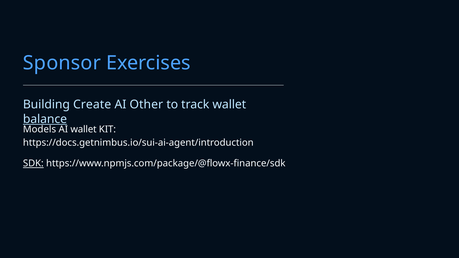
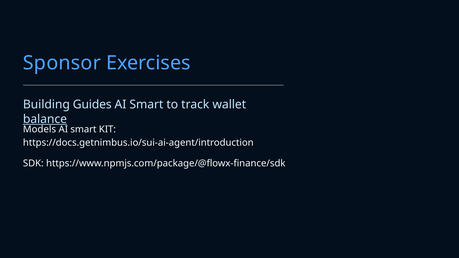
Create: Create -> Guides (92, 105)
Other: Other -> Smart (146, 105)
wallet: wallet -> smart (83, 130)
SDK underline: present -> none (33, 164)
